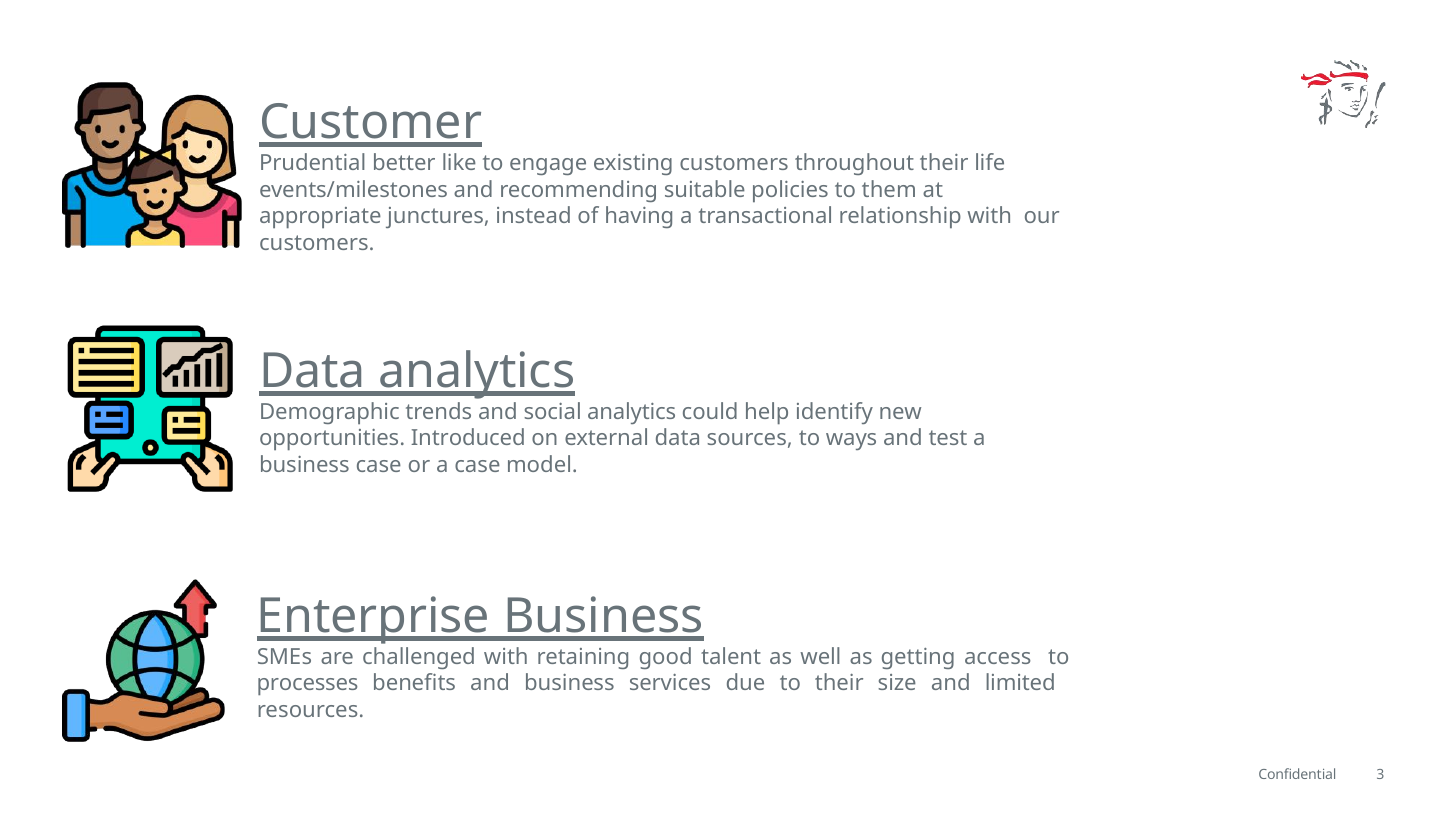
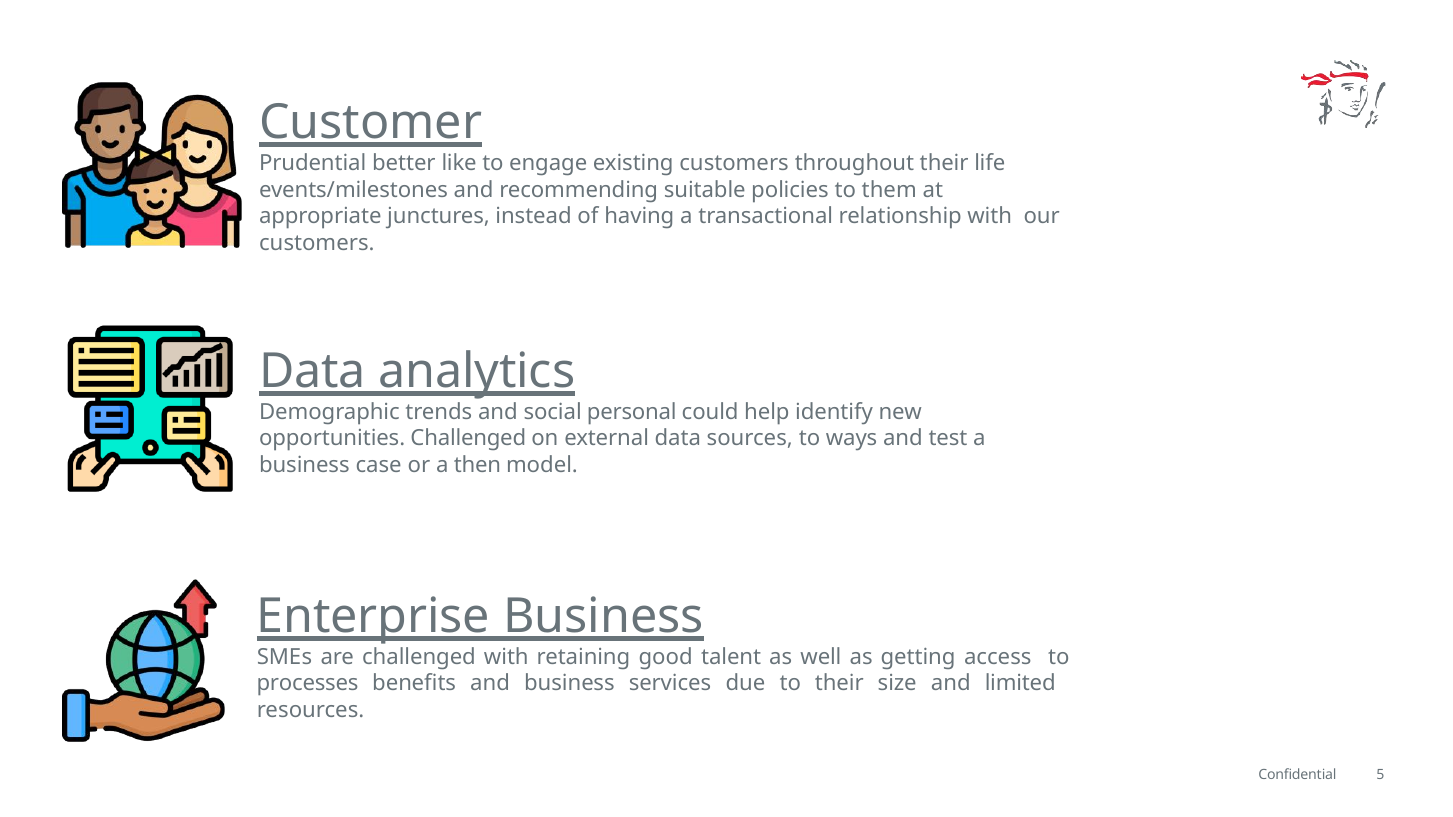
social analytics: analytics -> personal (632, 412)
opportunities Introduced: Introduced -> Challenged (468, 439)
a case: case -> then (478, 465)
3: 3 -> 5 (1381, 775)
